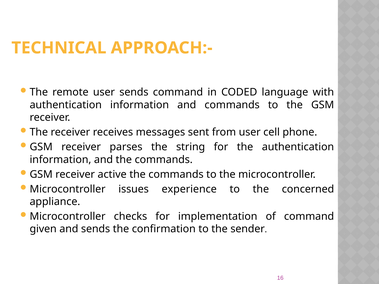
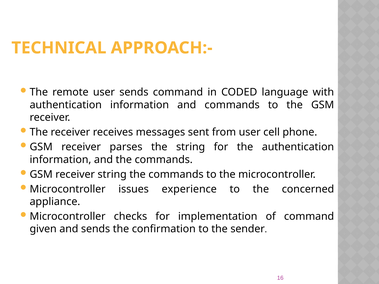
receiver active: active -> string (112, 174)
